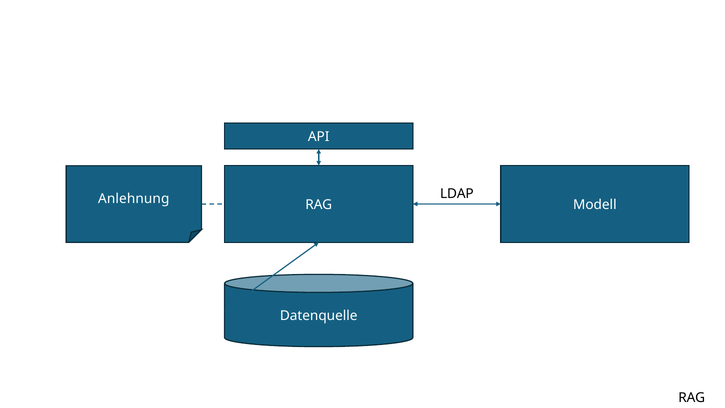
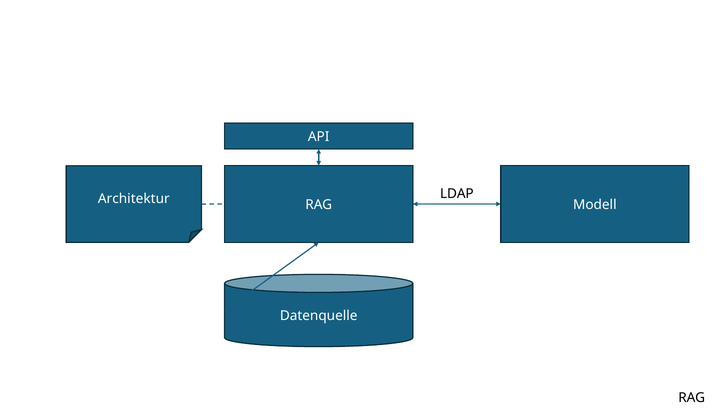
Anlehnung: Anlehnung -> Architektur (134, 199)
